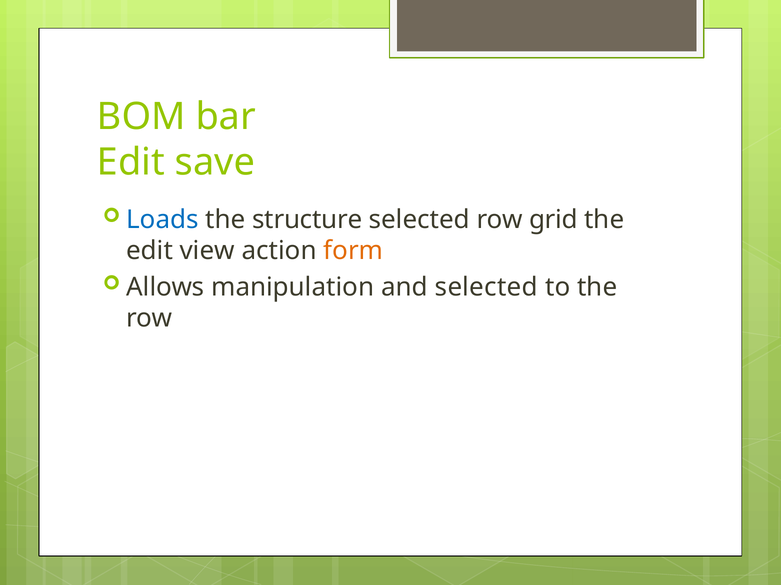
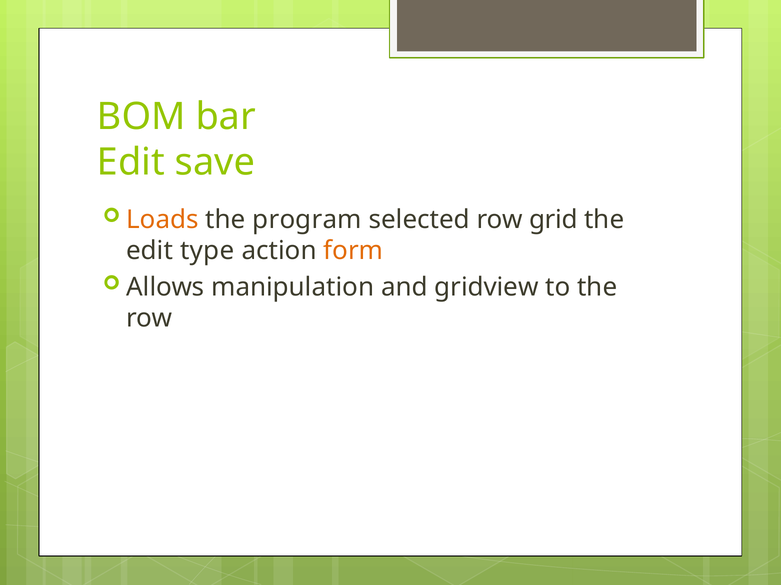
Loads colour: blue -> orange (162, 220)
structure: structure -> program (307, 220)
view: view -> type (207, 251)
and selected: selected -> gridview (486, 288)
